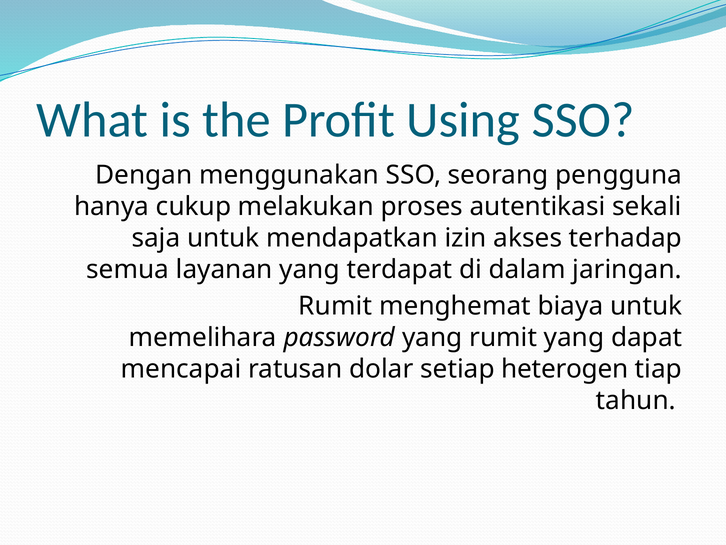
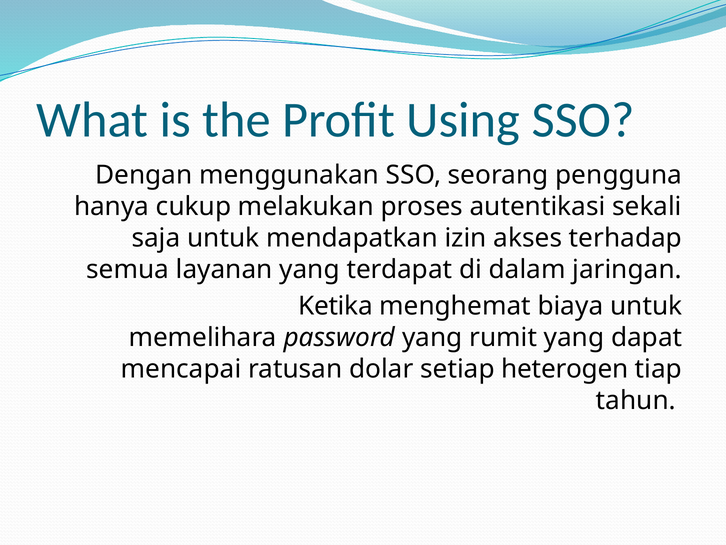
Rumit: Rumit -> Ketika (336, 306)
